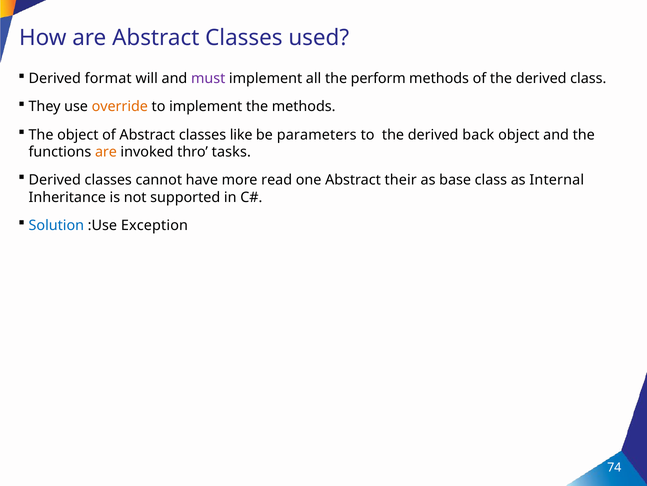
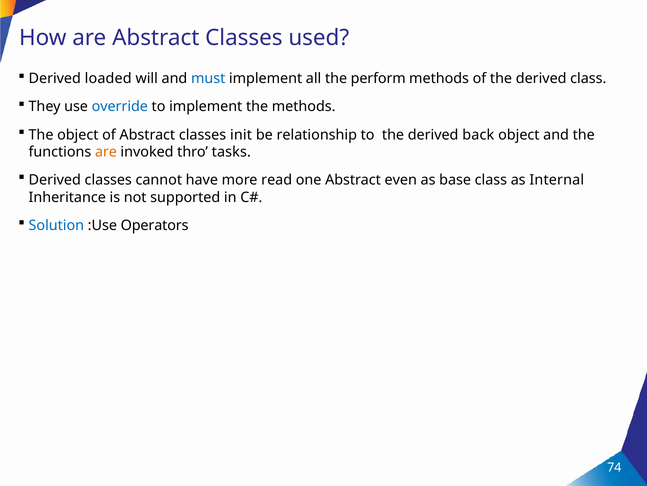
format: format -> loaded (108, 79)
must colour: purple -> blue (208, 79)
override colour: orange -> blue (120, 107)
like: like -> init (241, 135)
parameters: parameters -> relationship (317, 135)
their: their -> even (401, 180)
Exception: Exception -> Operators (155, 225)
